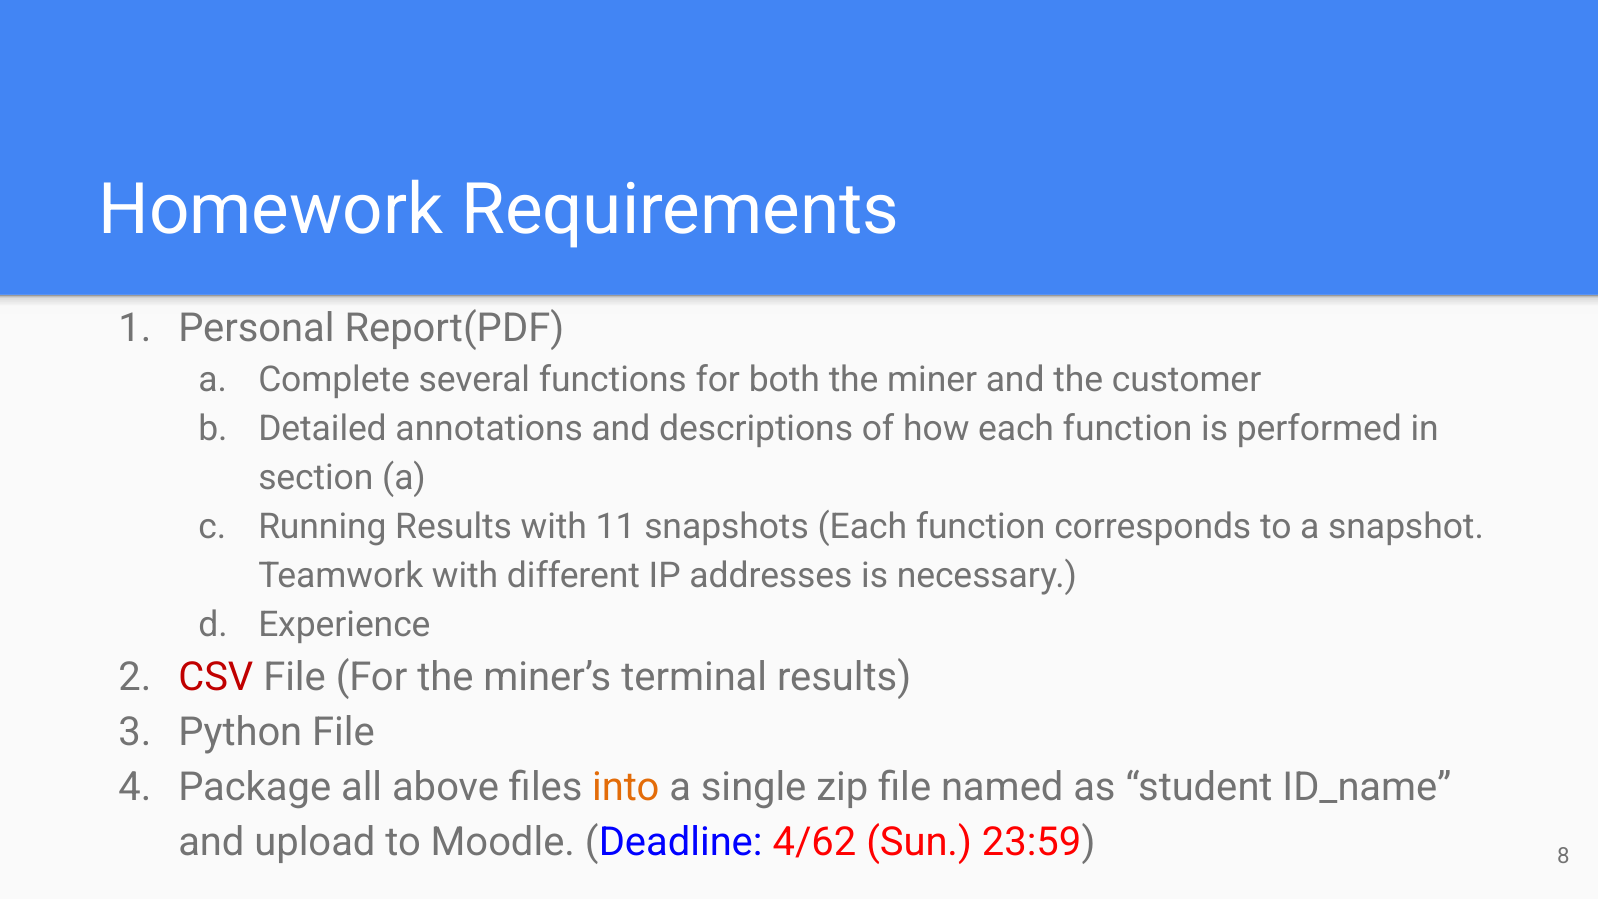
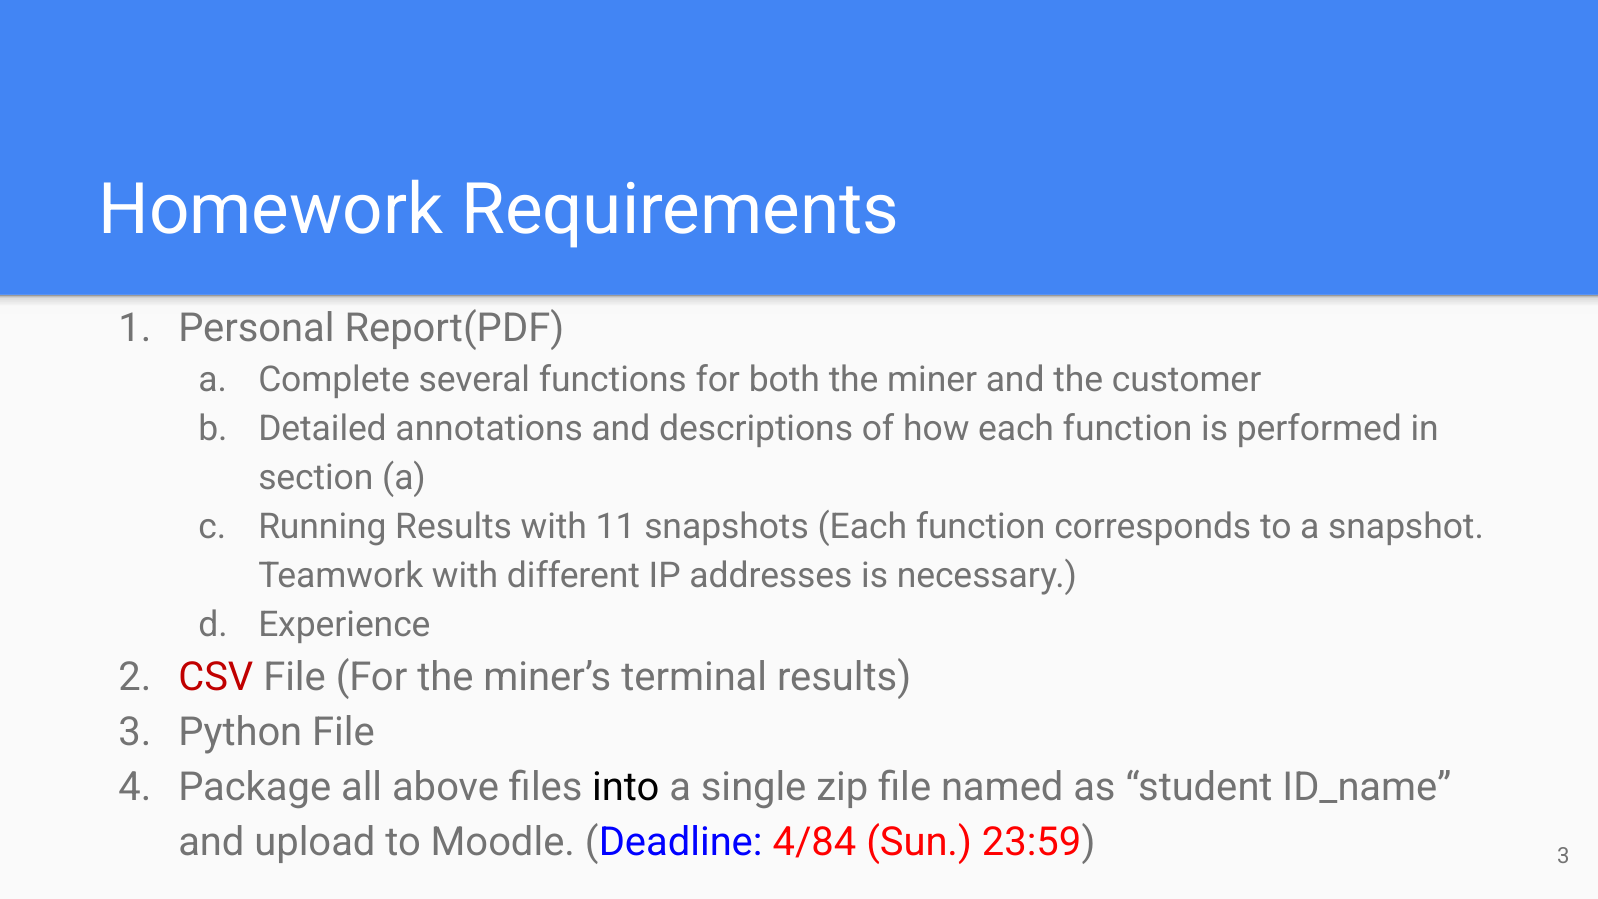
into colour: orange -> black (626, 787)
4/62: 4/62 -> 4/84 (814, 843)
23:59 8: 8 -> 3 (1563, 856)
